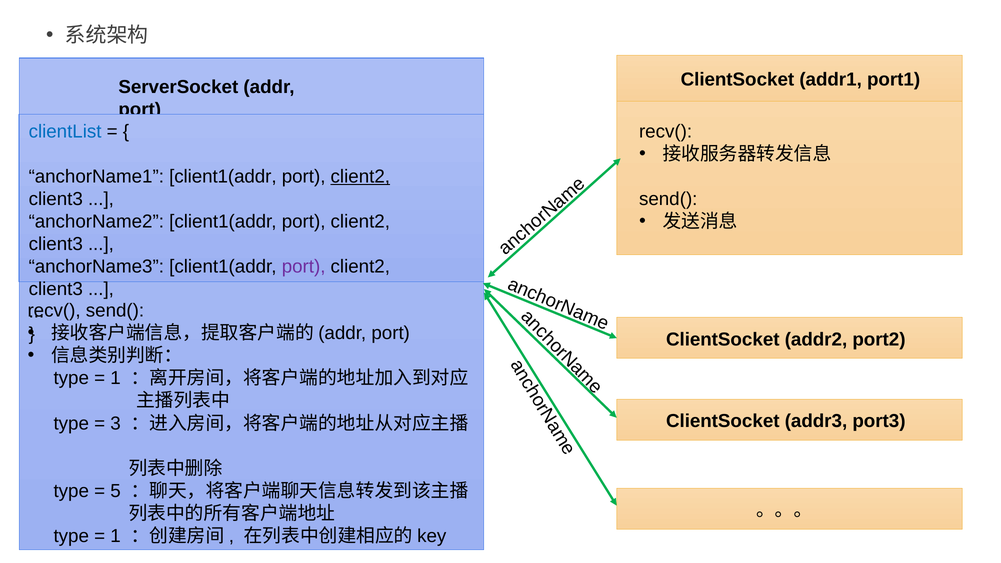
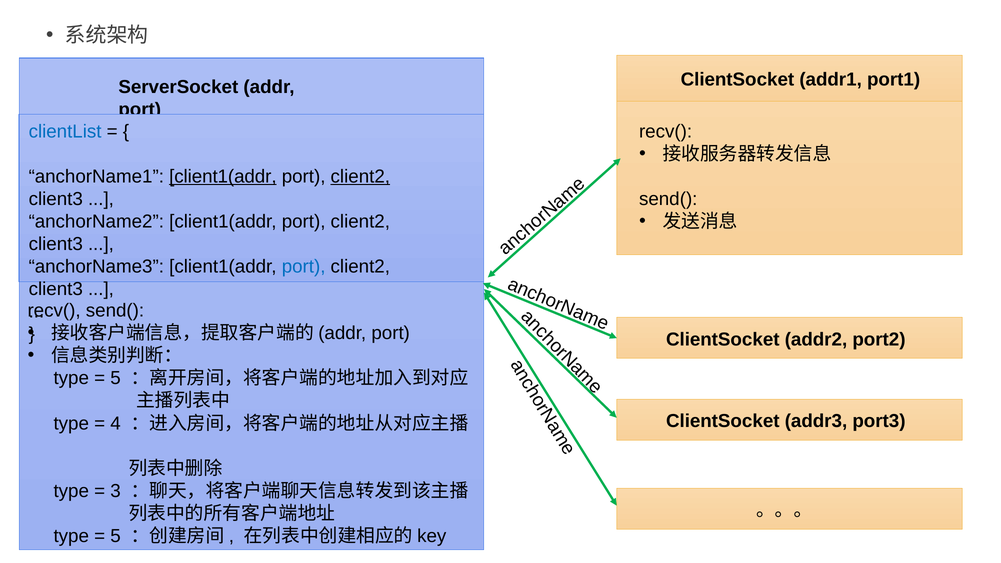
client1(addr underline: none -> present (223, 177)
port colour: purple -> blue (304, 267)
1: 1 -> 5 (116, 378)
3: 3 -> 4 (116, 423)
5: 5 -> 3 (116, 491)
1: 1 -> 5 (116, 536)
